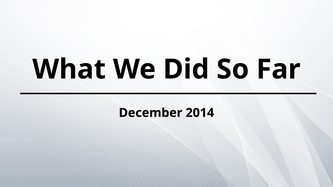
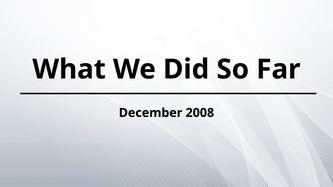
2014: 2014 -> 2008 (200, 113)
